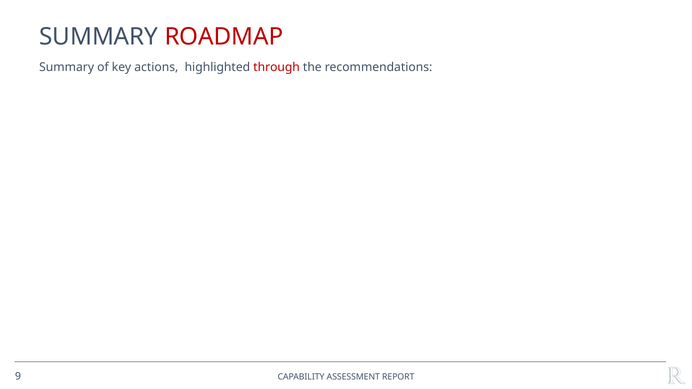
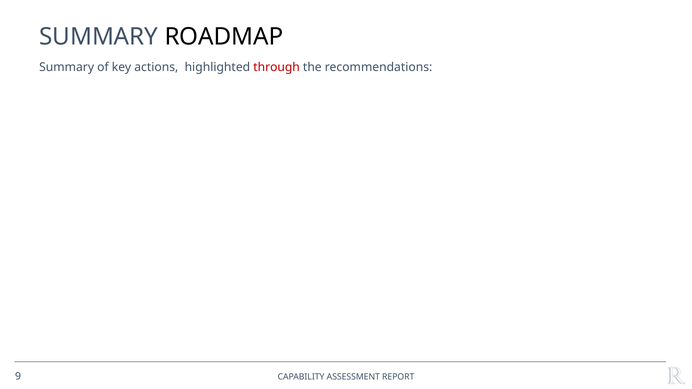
ROADMAP colour: red -> black (224, 37)
